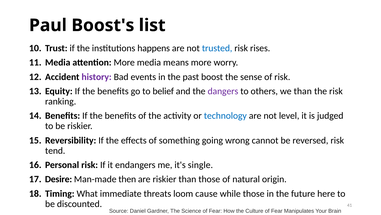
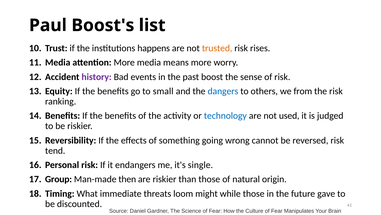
trusted colour: blue -> orange (217, 48)
belief: belief -> small (163, 91)
dangers colour: purple -> blue (223, 91)
we than: than -> from (303, 91)
level: level -> used (289, 115)
Desire: Desire -> Group (59, 179)
cause: cause -> might (206, 193)
here: here -> gave (326, 193)
